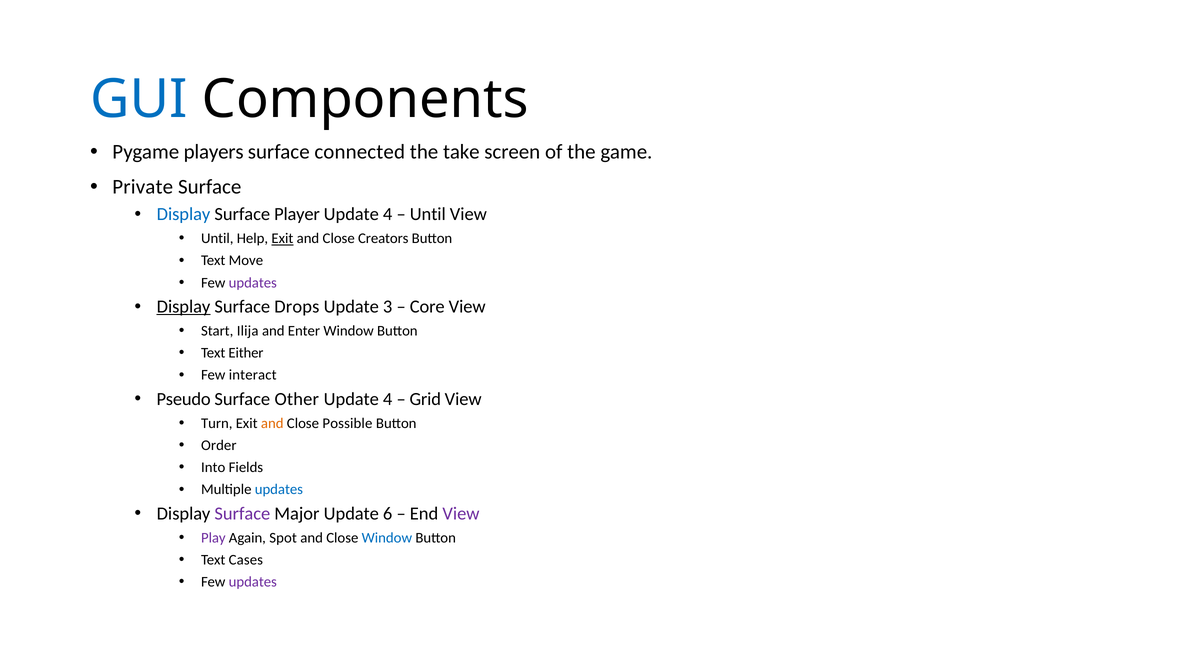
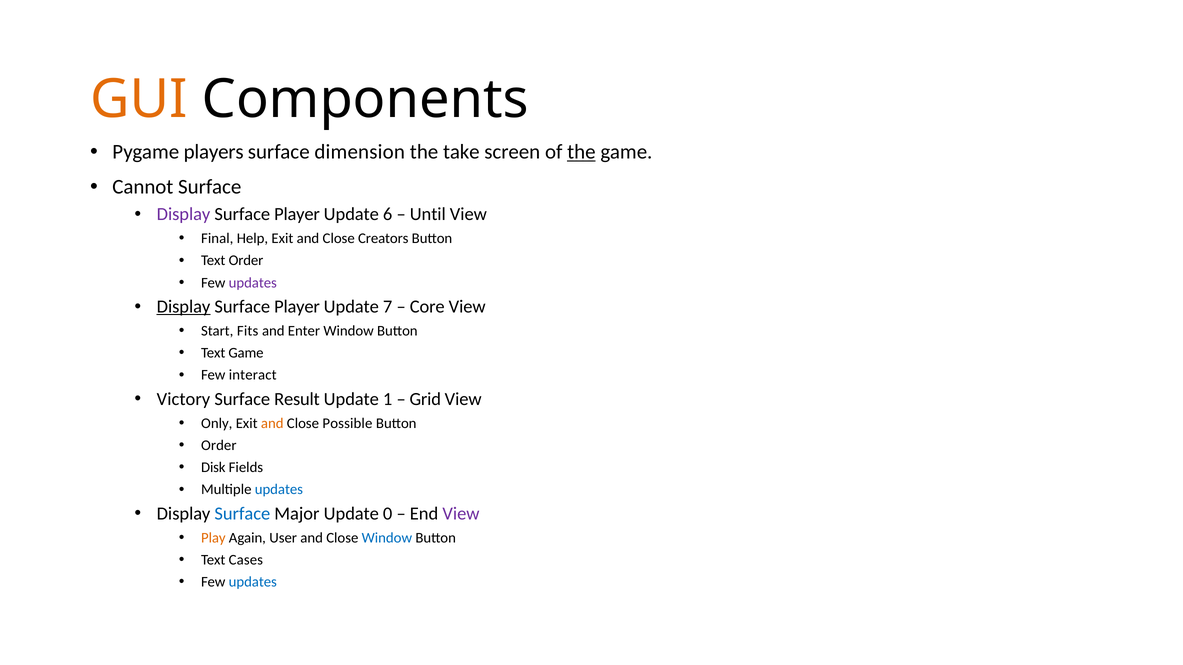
GUI colour: blue -> orange (139, 99)
connected: connected -> dimension (360, 152)
the underline: none -> present (581, 152)
Private: Private -> Cannot (143, 187)
Display colour: blue -> purple (184, 214)
4: 4 -> 6 (388, 214)
Until: Until -> Final (217, 239)
Exit underline: present -> none (282, 239)
Text Move: Move -> Order (246, 261)
Drops: Drops -> Player (297, 307)
3: 3 -> 7 (388, 307)
Ilija: Ilija -> Fits (248, 331)
Text Either: Either -> Game (246, 353)
Pseudo: Pseudo -> Victory (183, 399)
Other: Other -> Result (297, 399)
4: 4 -> 1 (388, 399)
Turn: Turn -> Only (217, 424)
Into: Into -> Disk (213, 468)
Surface colour: purple -> blue (242, 514)
6: 6 -> 0 (388, 514)
Play colour: purple -> orange (213, 538)
Spot: Spot -> User (283, 538)
updates colour: purple -> blue (253, 582)
